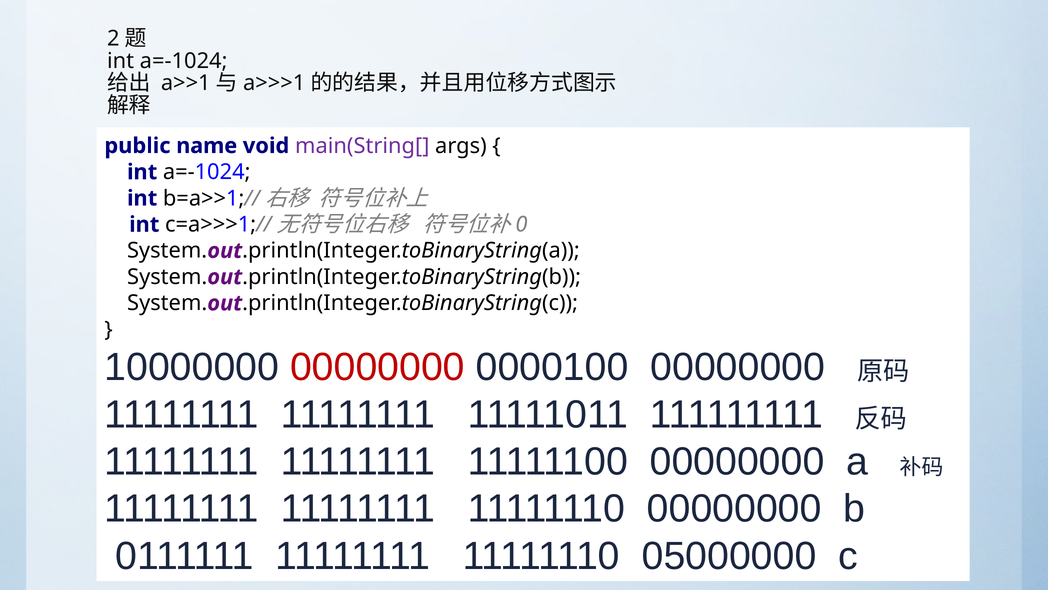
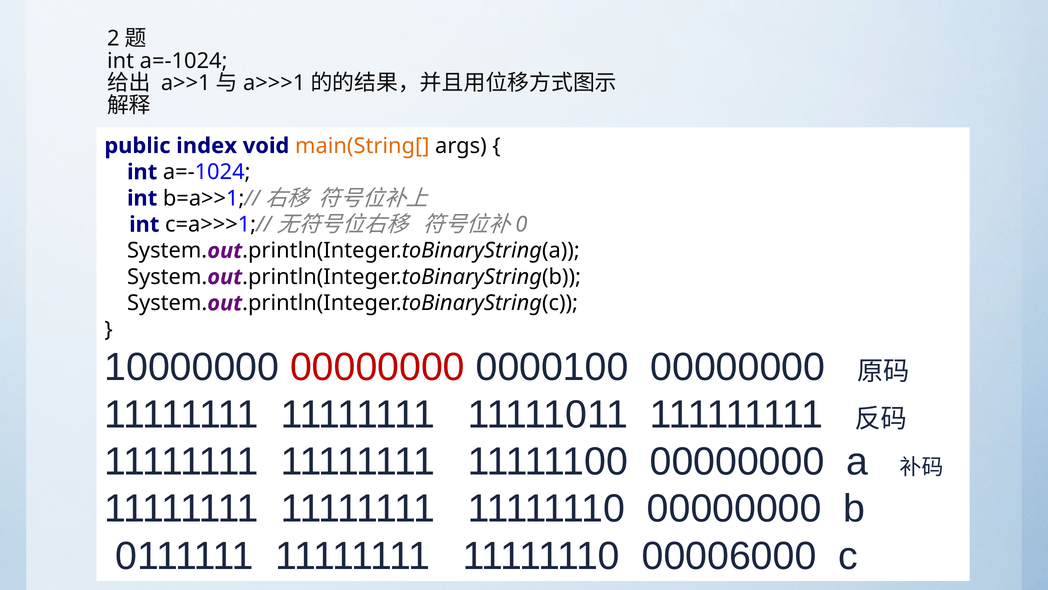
name: name -> index (207, 146)
main(String[ colour: purple -> orange (362, 146)
05000000: 05000000 -> 00006000 (729, 556)
